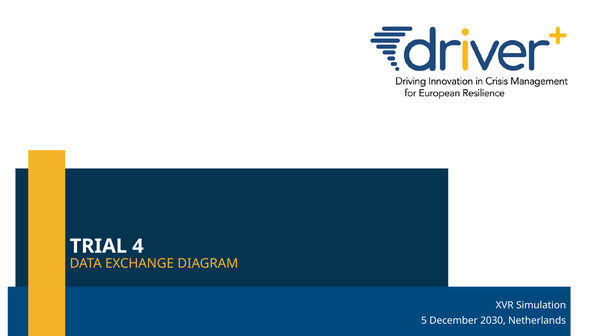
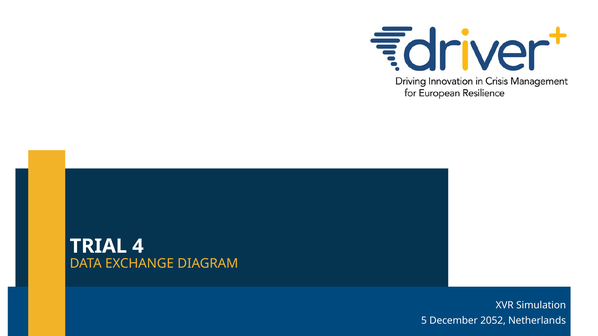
2030: 2030 -> 2052 (493, 321)
